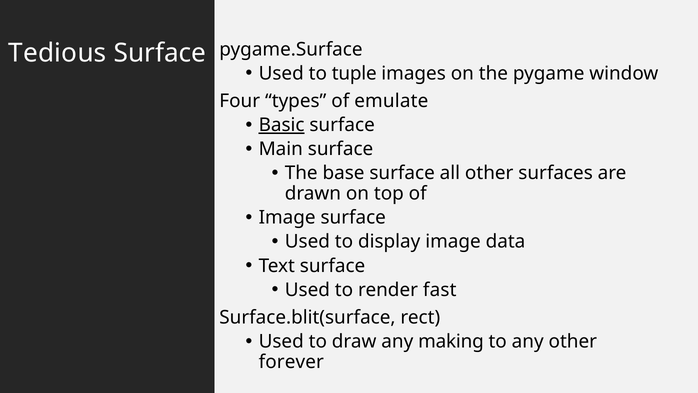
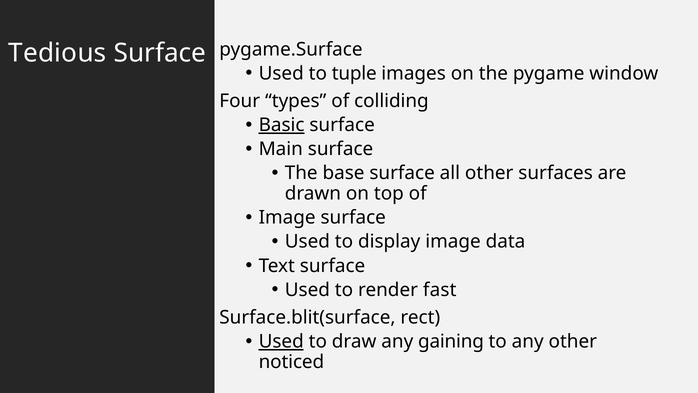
emulate: emulate -> colliding (391, 101)
Used underline: none -> present (281, 341)
making: making -> gaining (451, 341)
forever: forever -> noticed (291, 362)
